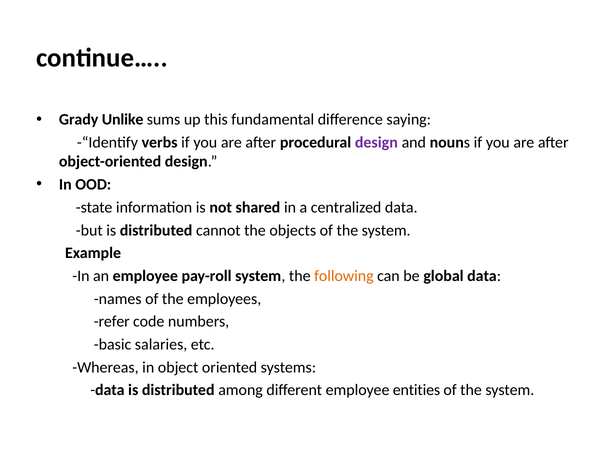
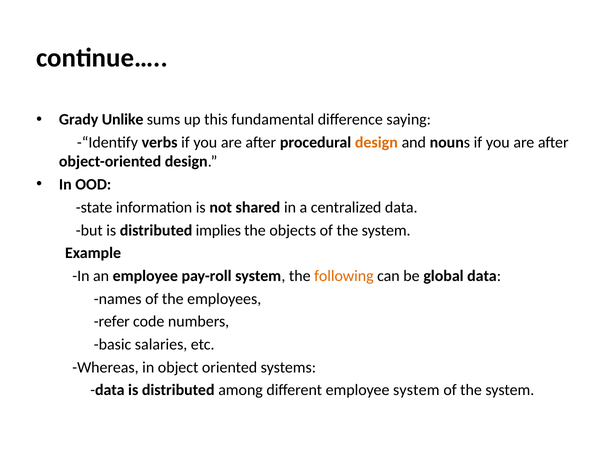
design colour: purple -> orange (376, 142)
cannot: cannot -> implies (218, 230)
employee entities: entities -> system (416, 390)
